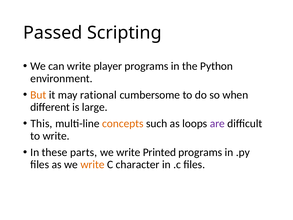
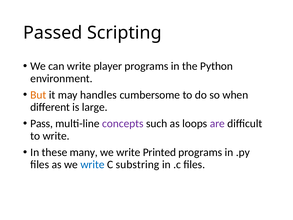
rational: rational -> handles (98, 95)
This: This -> Pass (42, 123)
concepts colour: orange -> purple (123, 123)
parts: parts -> many (84, 152)
write colour: orange -> blue (92, 164)
character: character -> substring (138, 164)
